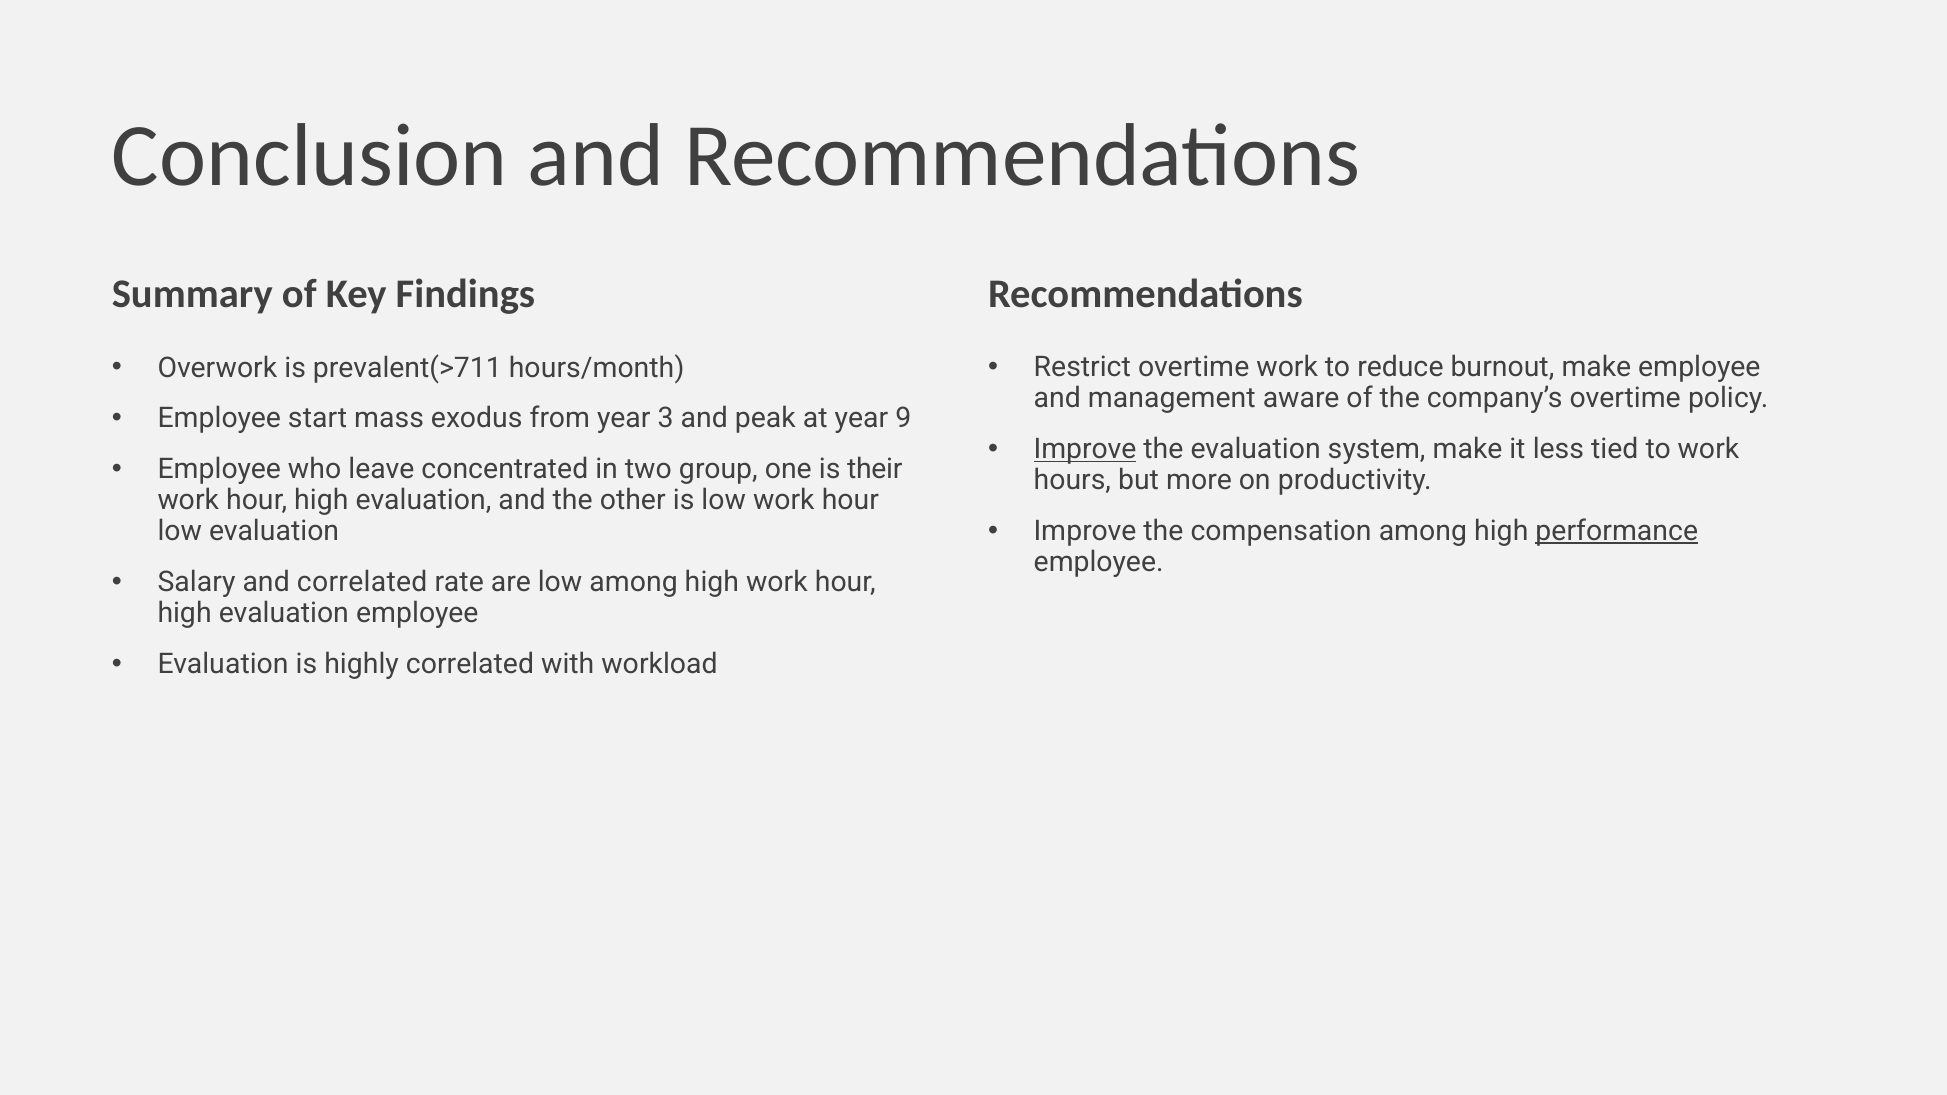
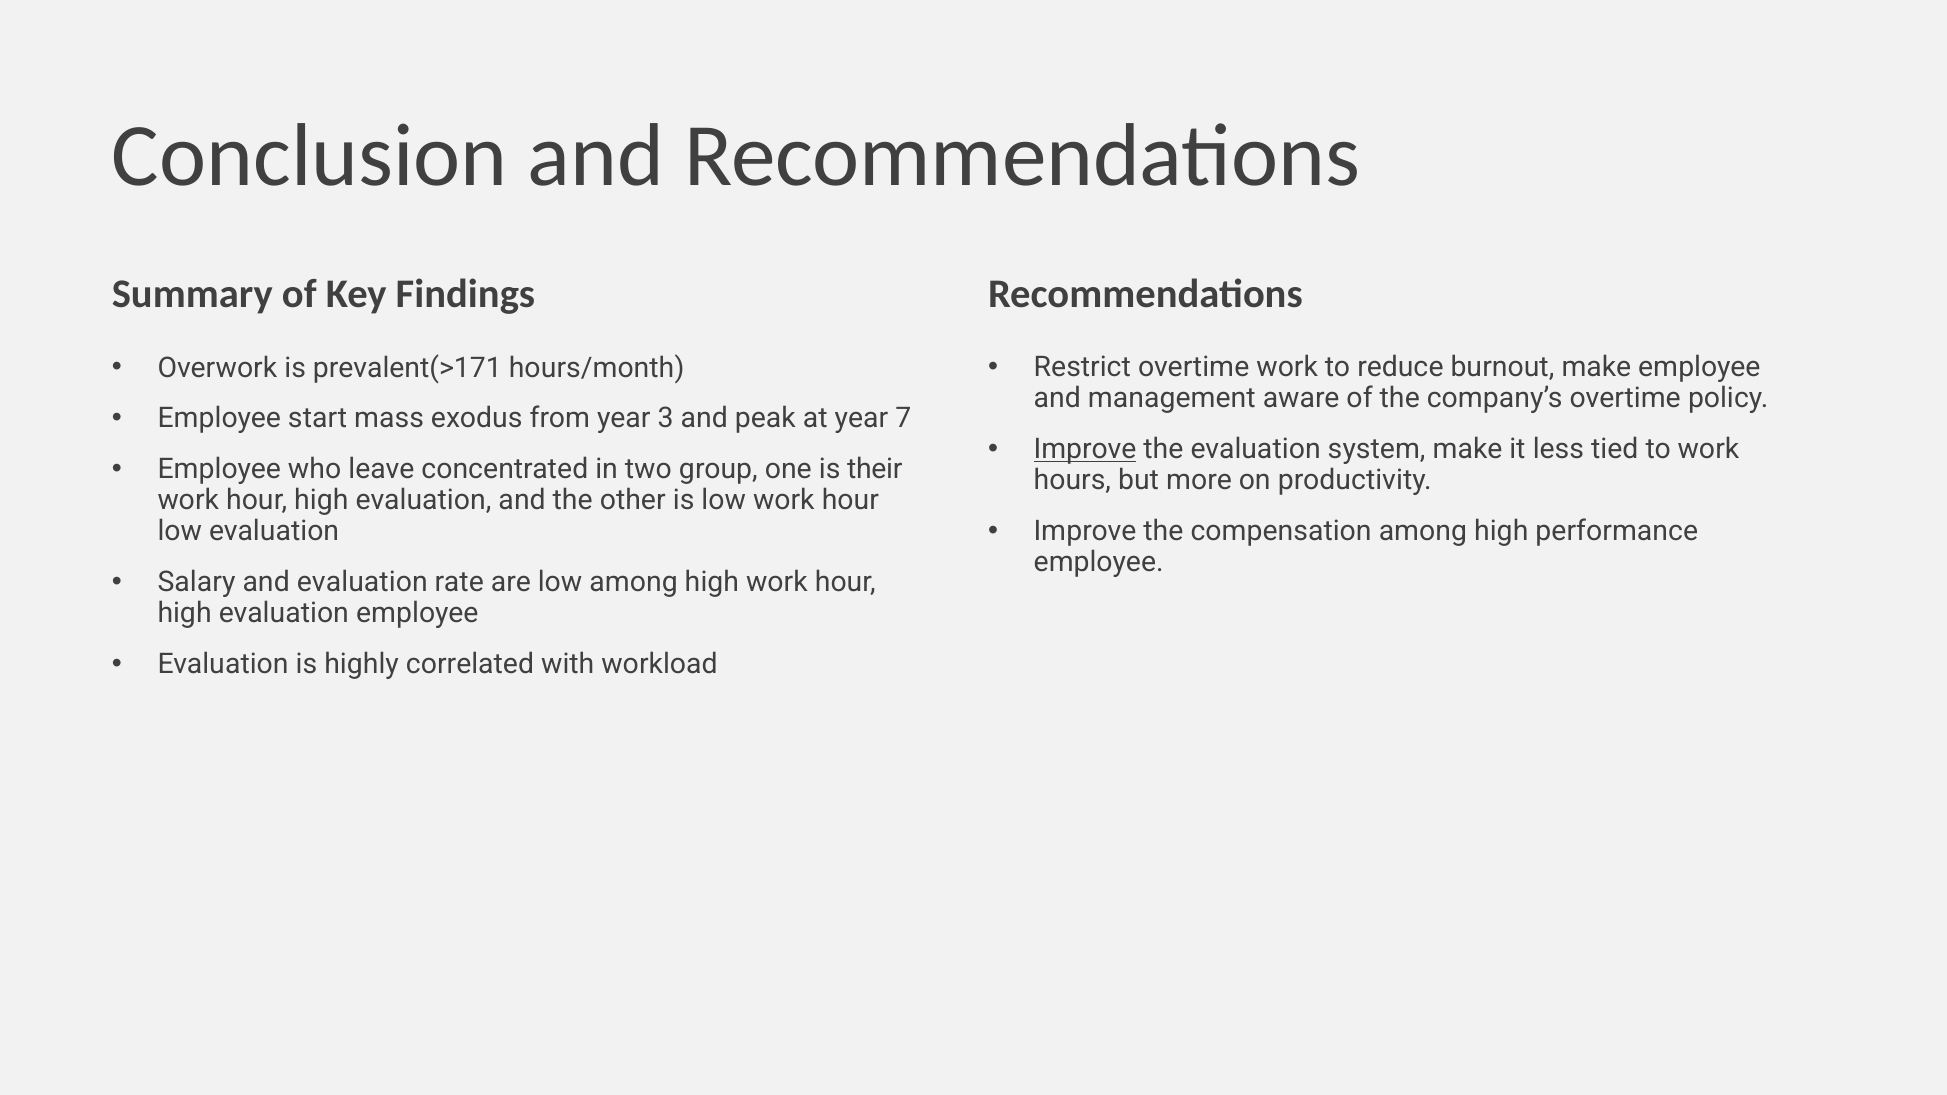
prevalent(>711: prevalent(>711 -> prevalent(>171 (407, 368)
9: 9 -> 7 (903, 419)
performance underline: present -> none (1617, 531)
and correlated: correlated -> evaluation (362, 582)
